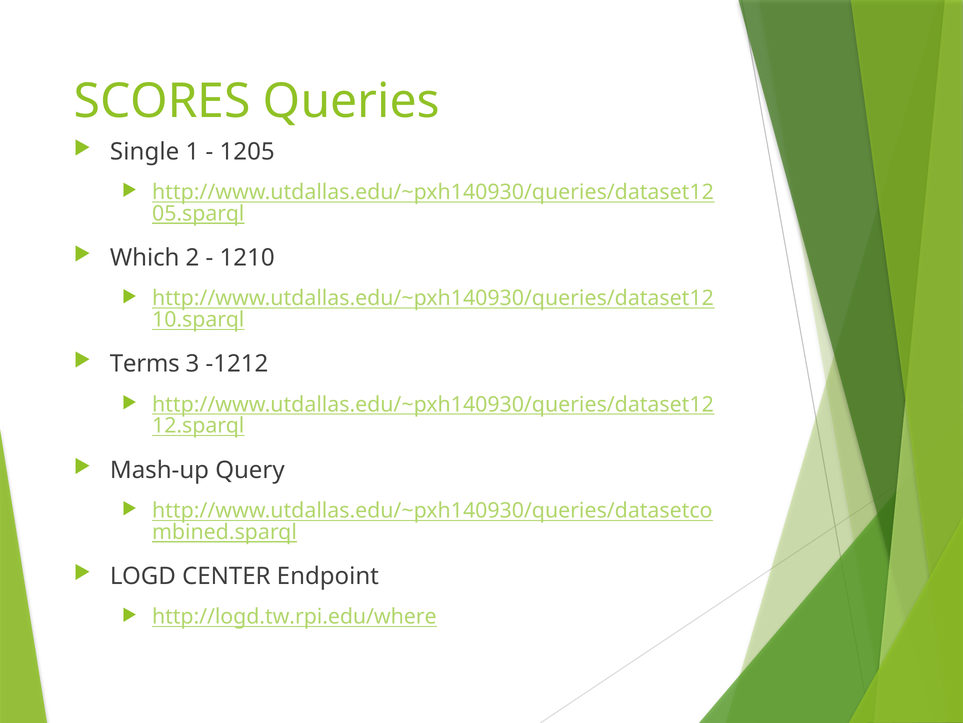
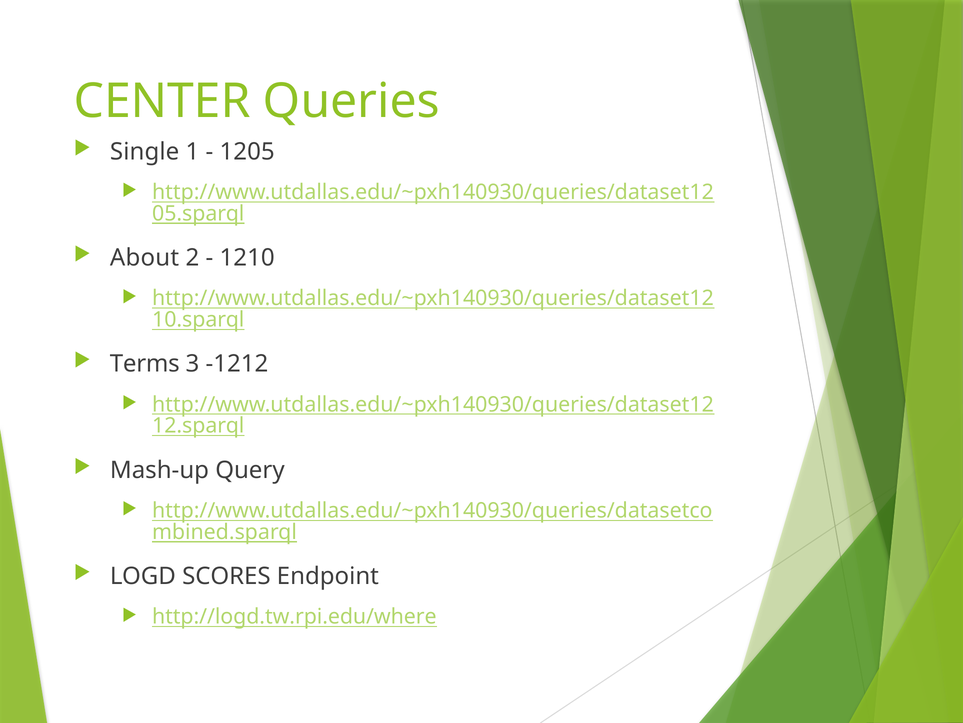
SCORES: SCORES -> CENTER (162, 101)
Which: Which -> About (145, 258)
CENTER: CENTER -> SCORES (226, 576)
